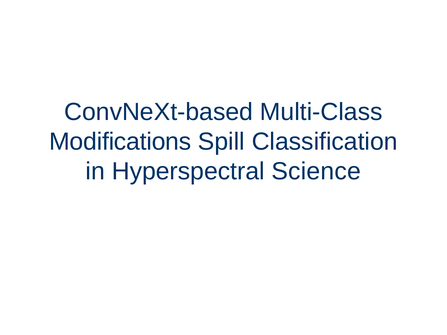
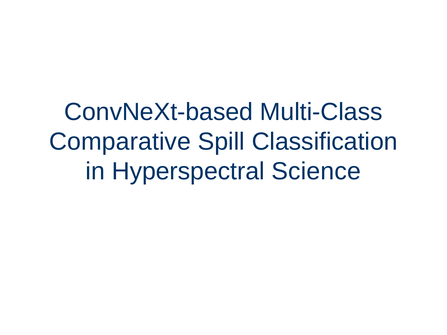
Modifications: Modifications -> Comparative (120, 142)
